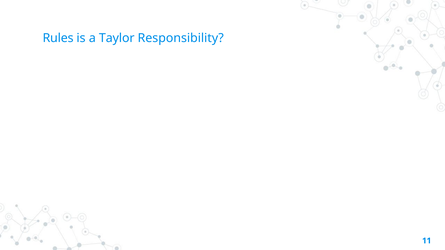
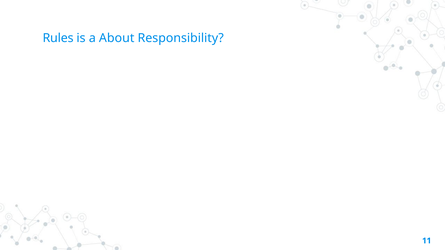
Taylor: Taylor -> About (117, 38)
